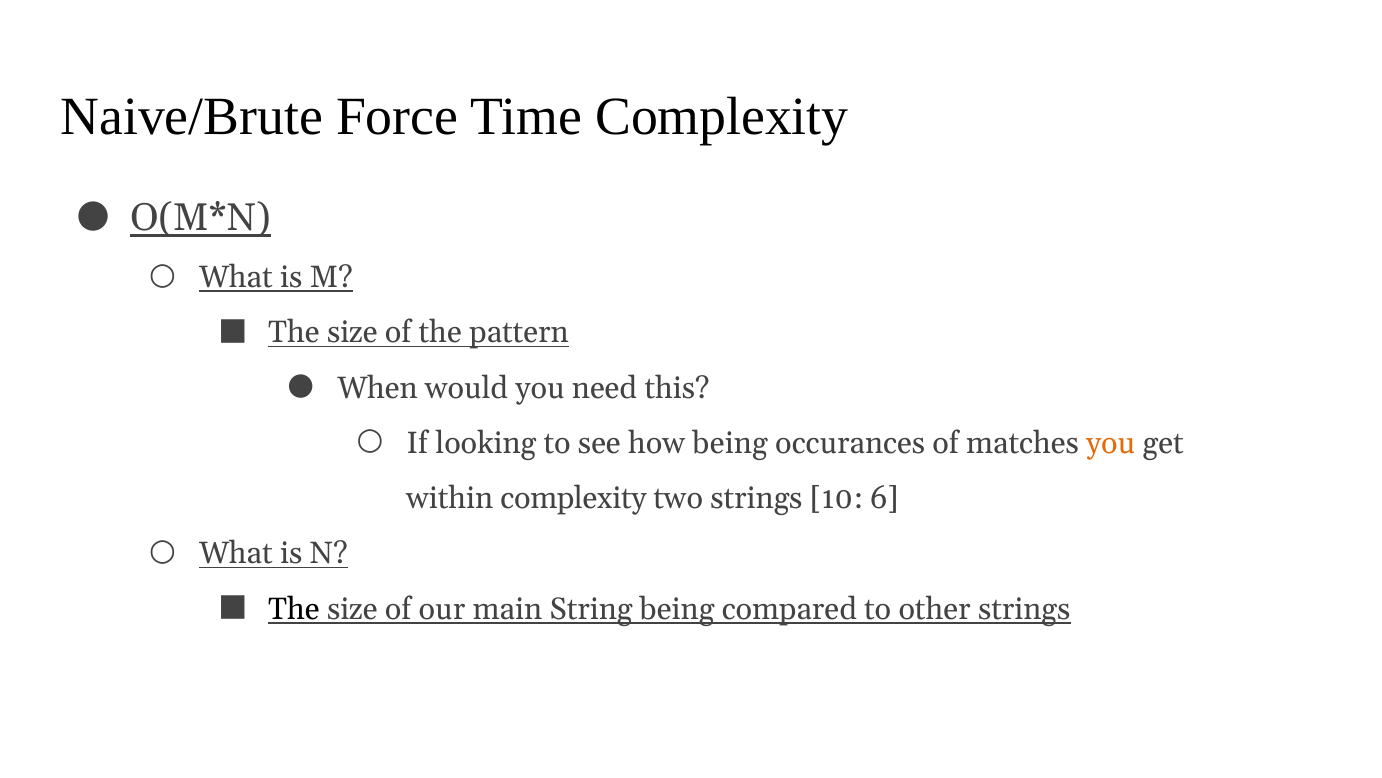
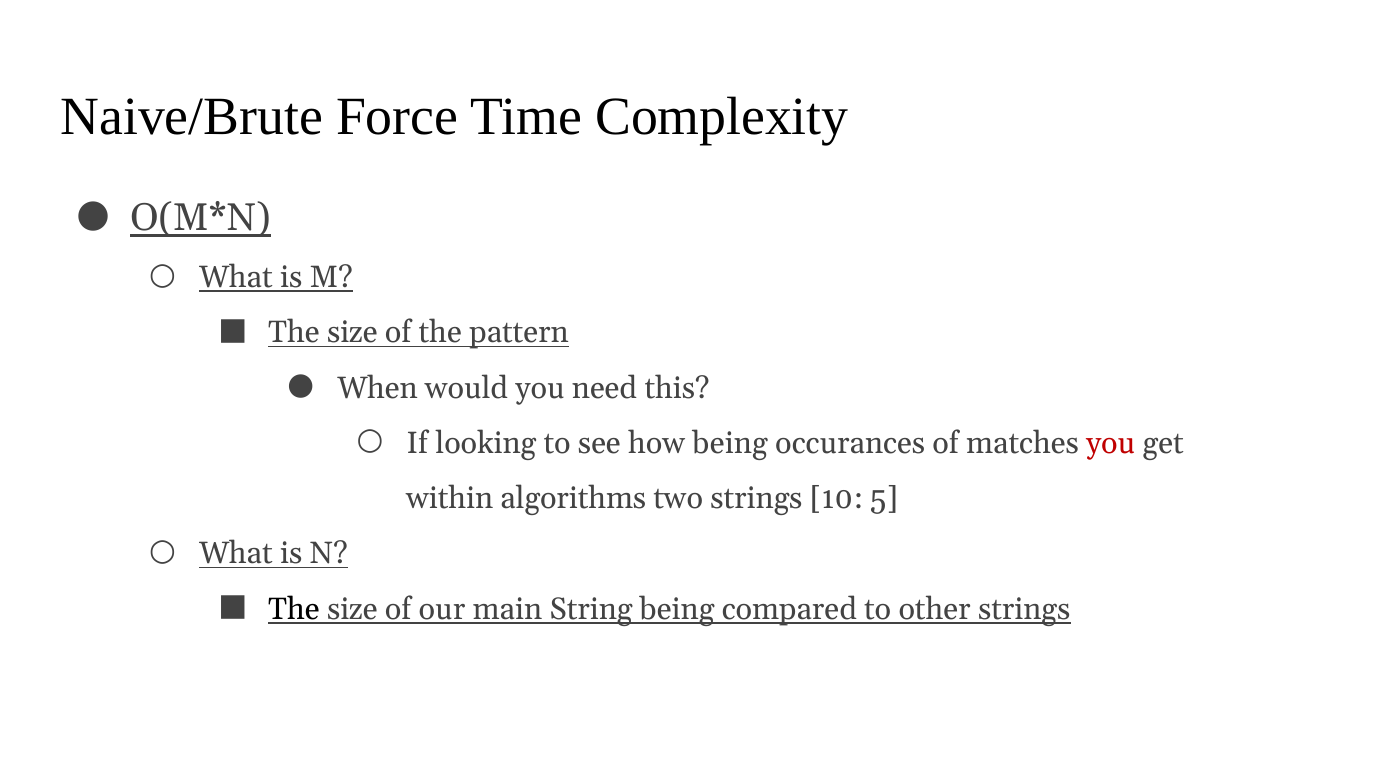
you colour: orange -> red (1111, 443)
within complexity: complexity -> algorithms (573, 498)
6: 6 -> 5 (884, 498)
